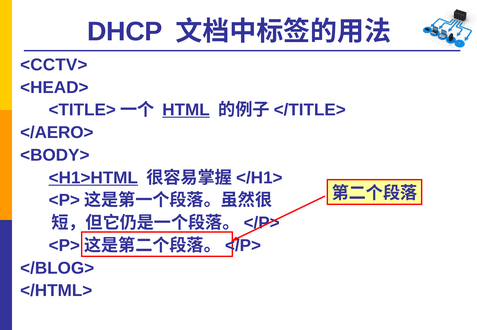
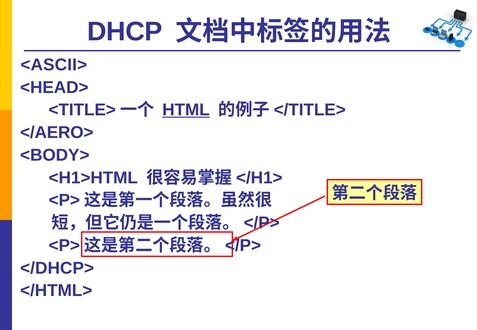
<CCTV>: <CCTV> -> <ASCII> (54, 65)
<H1>HTML underline: present -> none (93, 178)
</BLOG>: </BLOG> -> </DHCP> (57, 268)
